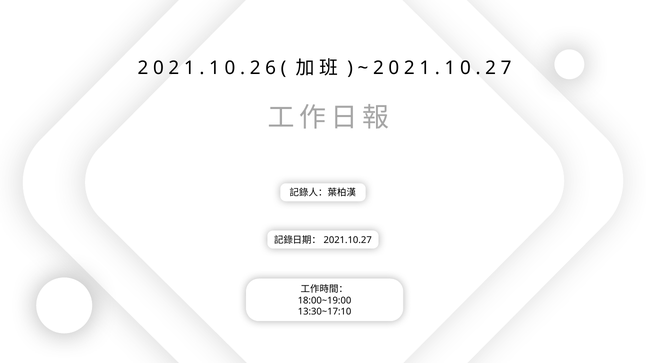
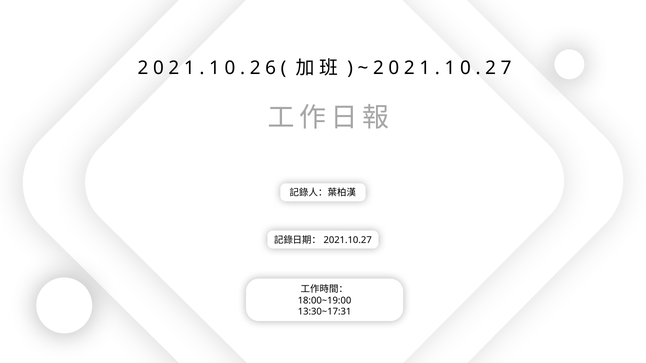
13:30~17:10: 13:30~17:10 -> 13:30~17:31 (325, 312)
